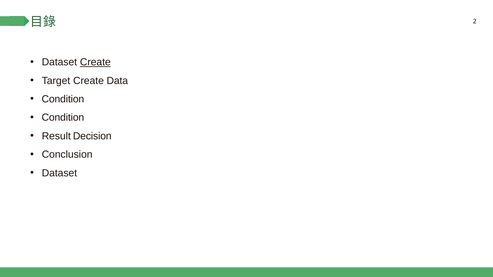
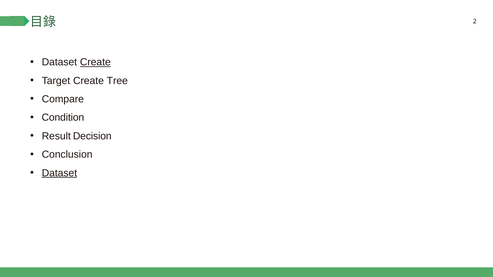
Data: Data -> Tree (117, 81)
Condition: Condition -> Compare (63, 99)
Dataset underline: none -> present (59, 173)
